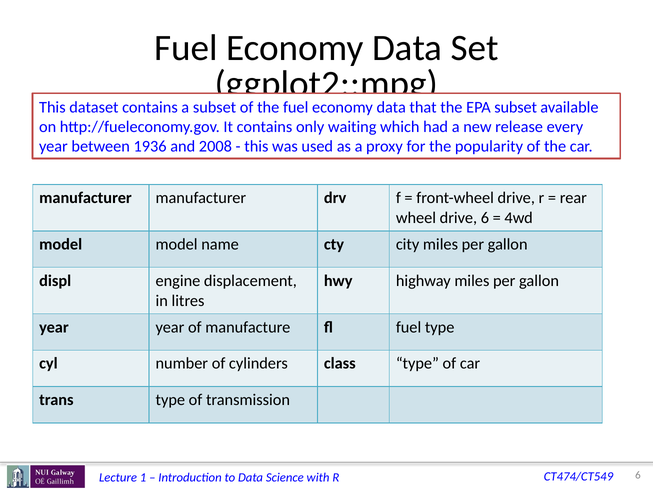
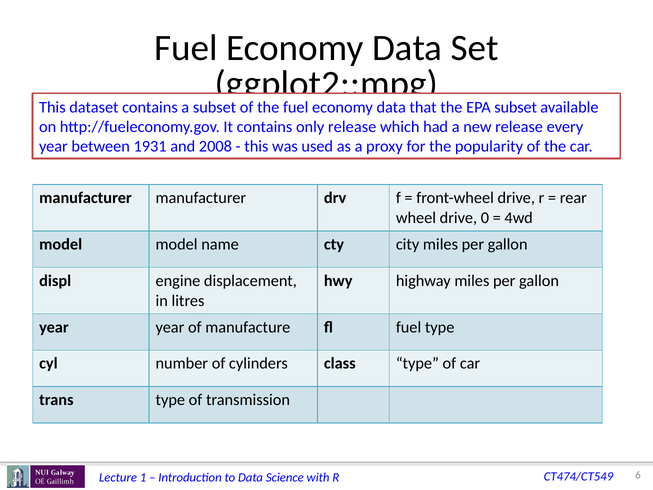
only waiting: waiting -> release (352, 127)
1936: 1936 -> 1931 (150, 146)
drive 6: 6 -> 0 (485, 218)
